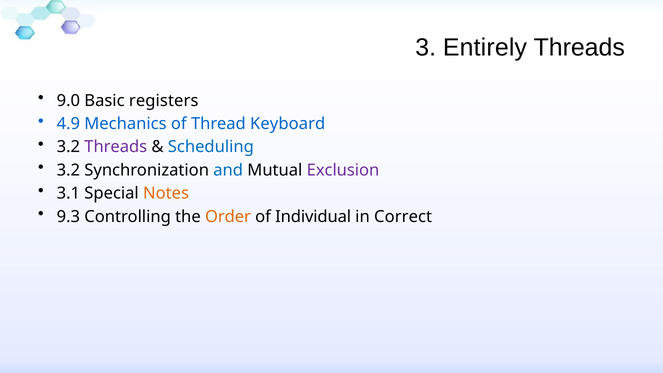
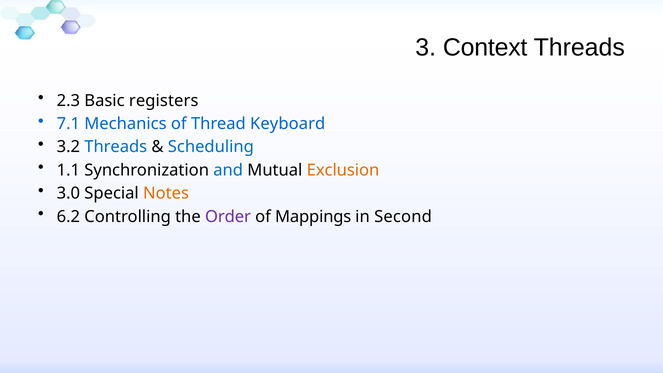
Entirely: Entirely -> Context (485, 48)
9.0: 9.0 -> 2.3 (68, 101)
4.9: 4.9 -> 7.1 (68, 124)
Threads colour: purple -> blue (116, 147)
3.2: 3.2 -> 1.1 (68, 170)
Exclusion colour: purple -> orange (343, 170)
3.1: 3.1 -> 3.0 (68, 193)
9.3: 9.3 -> 6.2 (68, 217)
Order colour: orange -> purple (228, 217)
Individual: Individual -> Mappings (313, 217)
Correct: Correct -> Second (403, 217)
